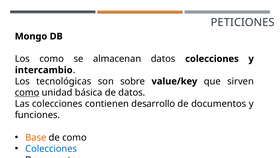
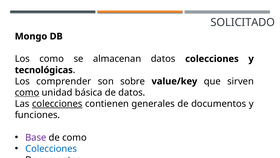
PETICIONES: PETICIONES -> SOLICITADO (243, 22)
intercambio: intercambio -> tecnológicas (44, 70)
tecnológicas: tecnológicas -> comprender (64, 81)
colecciones underline: none -> present (57, 104)
desarrollo: desarrollo -> generales (153, 104)
Base colour: orange -> purple (36, 137)
